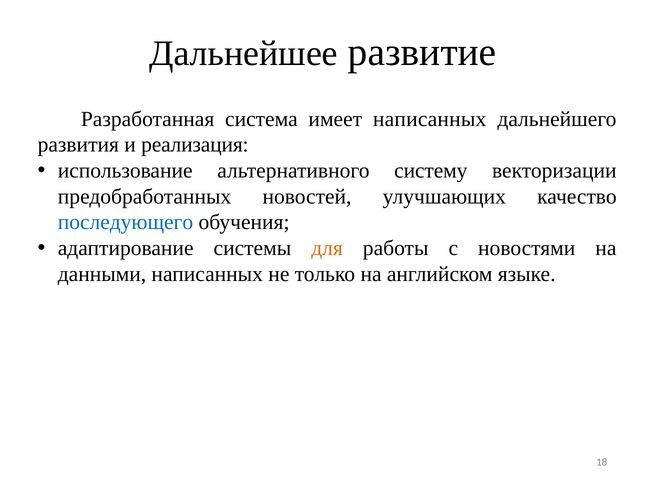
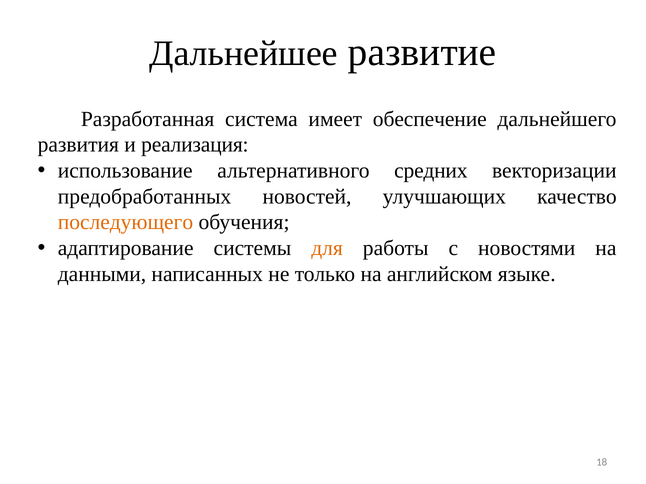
имеет написанных: написанных -> обеспечение (430, 119)
систему: систему -> средних (431, 171)
последующего colour: blue -> orange (125, 223)
